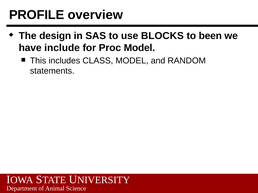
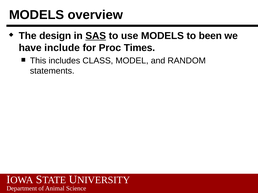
PROFILE: PROFILE -> MODELS (37, 15)
SAS underline: none -> present (96, 36)
use BLOCKS: BLOCKS -> MODELS (162, 36)
Proc Model: Model -> Times (139, 48)
